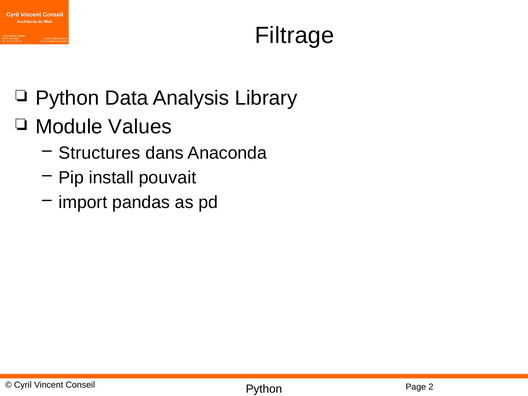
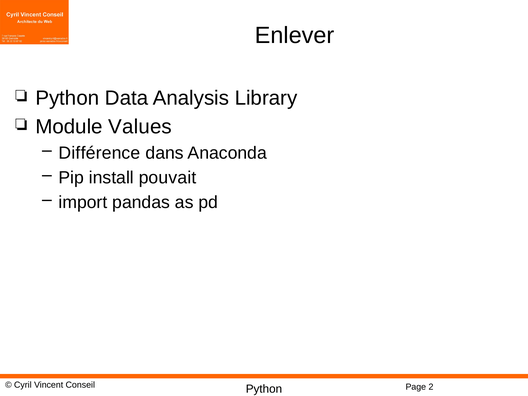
Filtrage: Filtrage -> Enlever (295, 35)
Structures: Structures -> Différence (100, 153)
